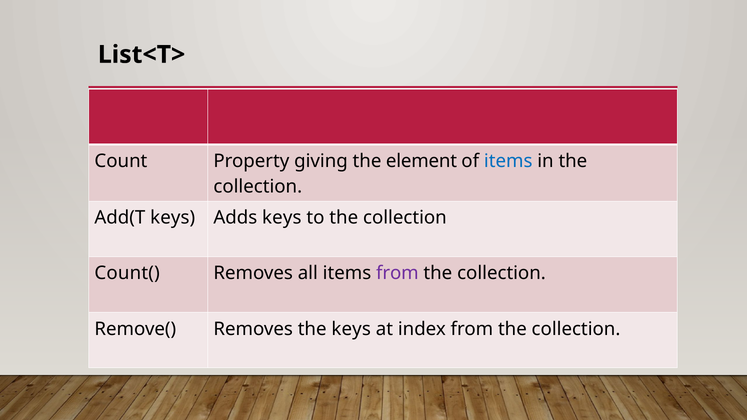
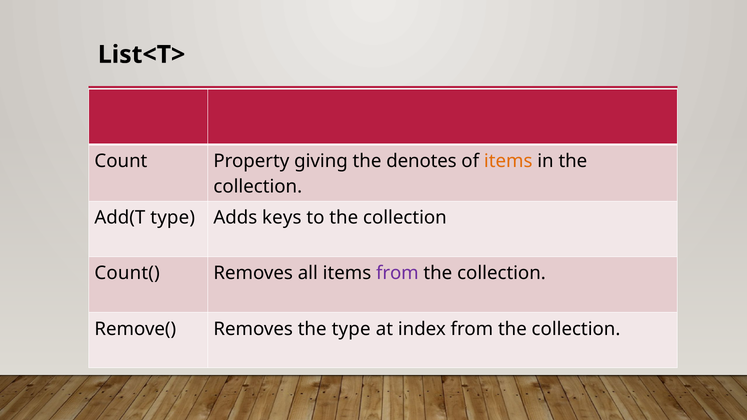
element: element -> denotes (421, 161)
items colour: blue -> orange (508, 161)
Add(T keys: keys -> type (173, 218)
the keys: keys -> type (351, 329)
